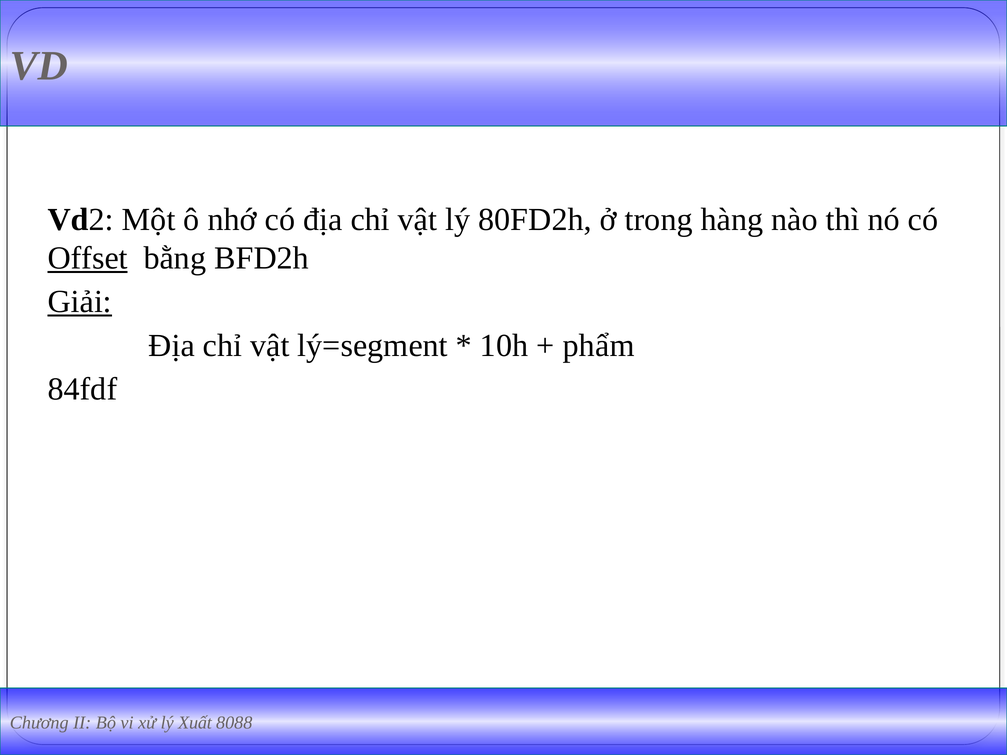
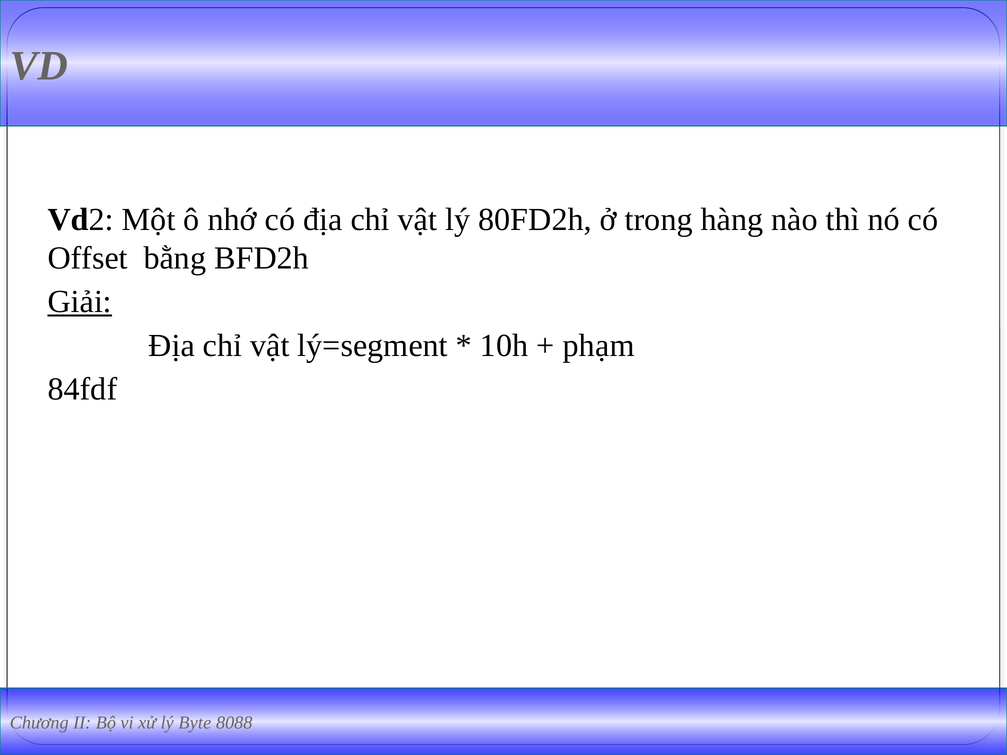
Offset underline: present -> none (88, 258)
phẩm: phẩm -> phạm (599, 346)
Xuất: Xuất -> Byte (195, 723)
